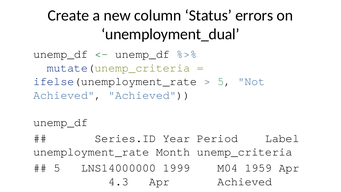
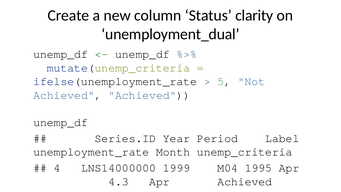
errors: errors -> clarity (254, 15)
5: 5 -> 4 (57, 168)
1959: 1959 -> 1995 (258, 168)
